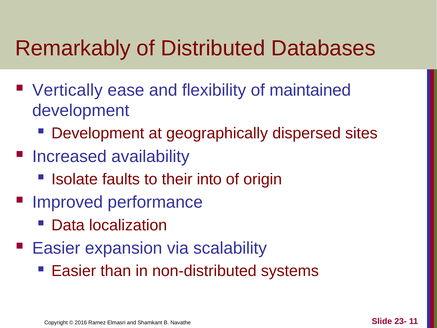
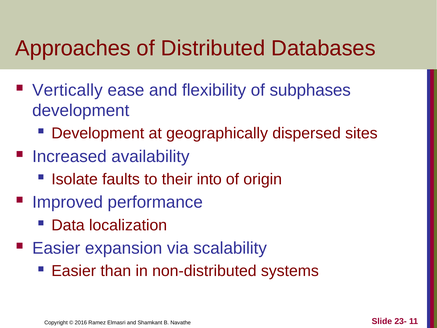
Remarkably: Remarkably -> Approaches (73, 48)
maintained: maintained -> subphases (310, 90)
